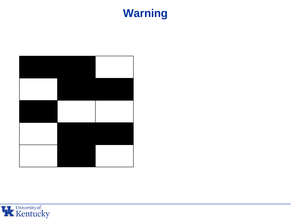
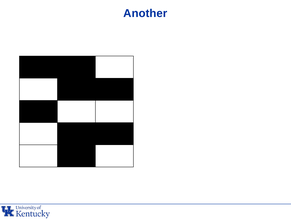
Warning: Warning -> Another (145, 13)
